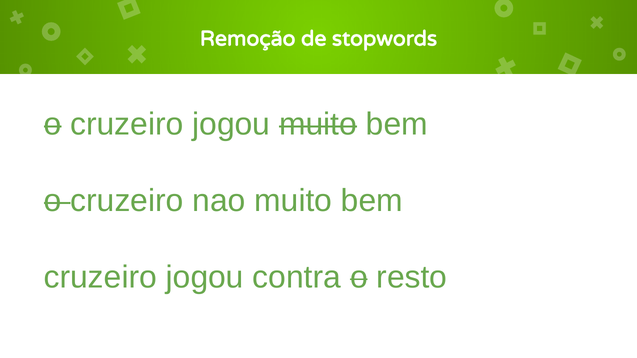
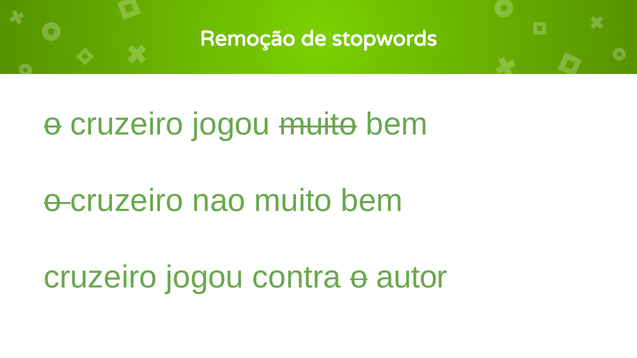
resto: resto -> autor (412, 277)
